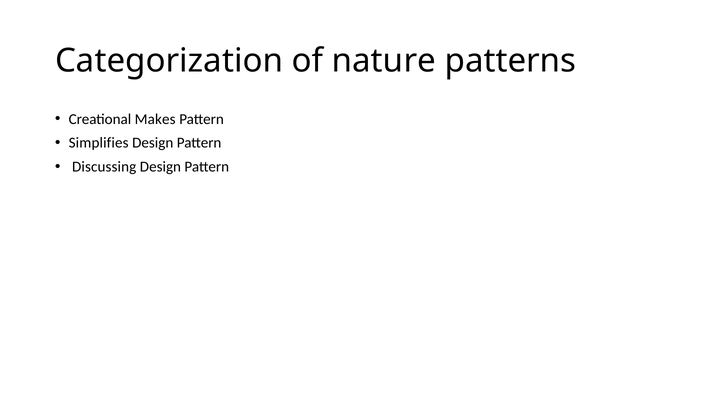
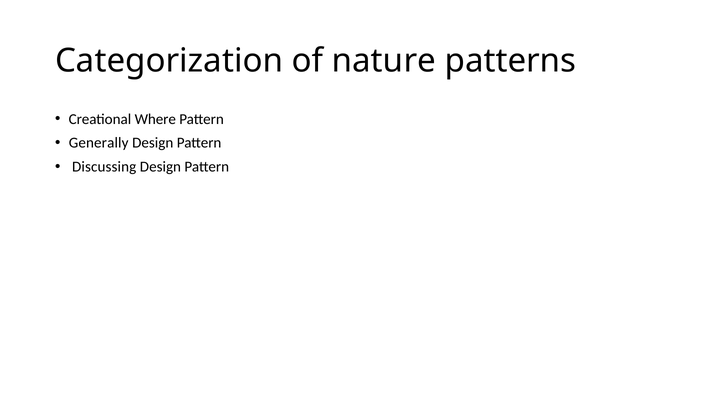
Makes: Makes -> Where (155, 119)
Simplifies: Simplifies -> Generally (99, 143)
